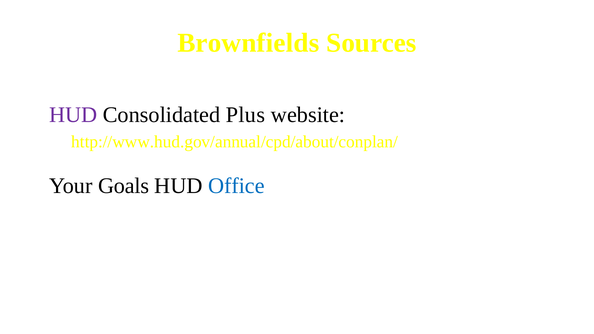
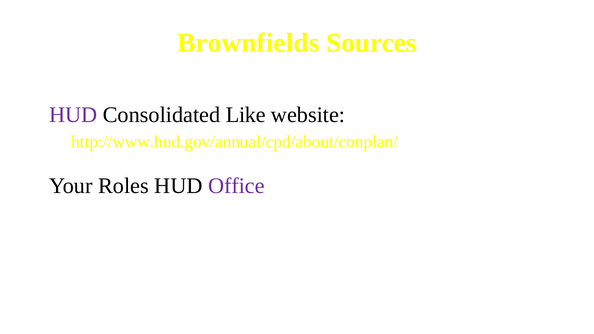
Plus: Plus -> Like (246, 115)
Goals: Goals -> Roles (123, 186)
Office colour: blue -> purple (236, 186)
